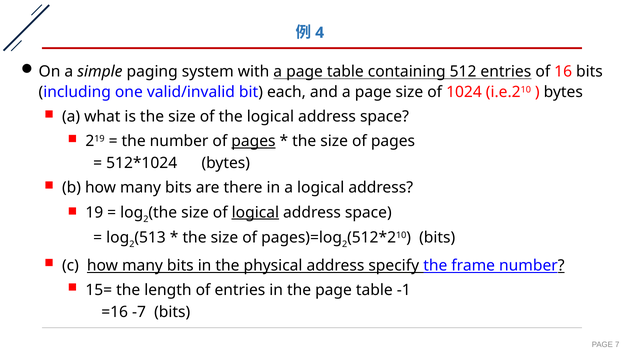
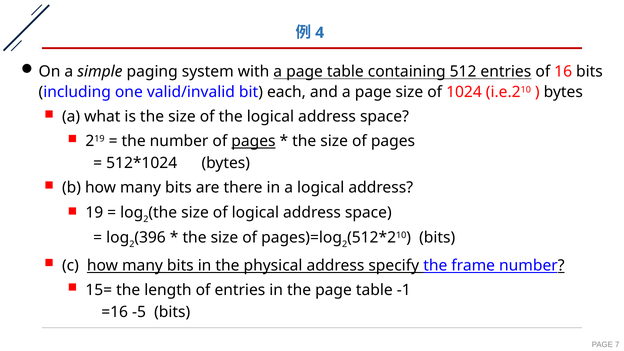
logical underline: present -> none (255, 212)
513: 513 -> 396 (150, 238)
-7: -7 -> -5 (139, 312)
